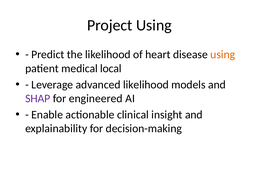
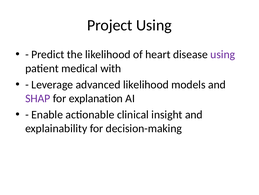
using colour: orange -> purple (223, 54)
local: local -> with (111, 68)
engineered: engineered -> explanation (96, 98)
